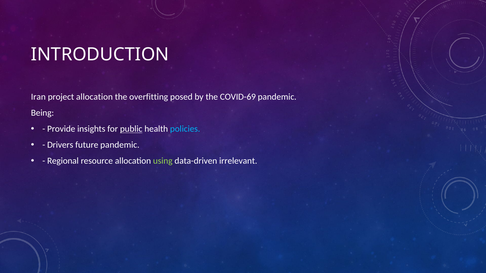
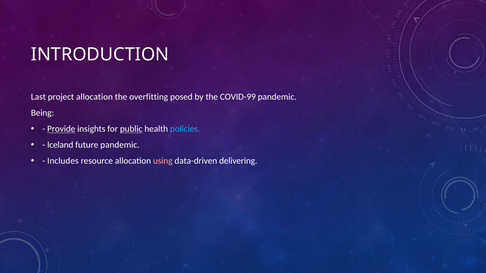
Iran: Iran -> Last (38, 97)
COVID-69: COVID-69 -> COVID-99 (238, 97)
Provide underline: none -> present (61, 129)
Drivers: Drivers -> Iceland (60, 145)
Regional: Regional -> Includes (63, 161)
using colour: light green -> pink (163, 161)
irrelevant: irrelevant -> delivering (238, 161)
